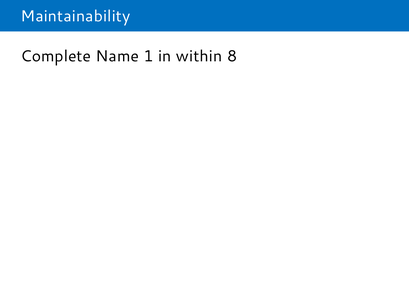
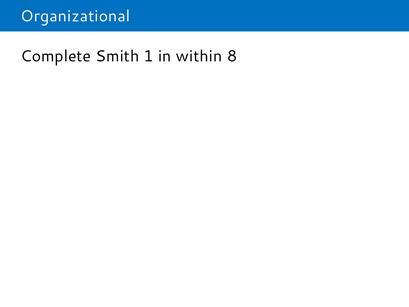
Maintainability: Maintainability -> Organizational (75, 16)
Name: Name -> Smith (117, 56)
